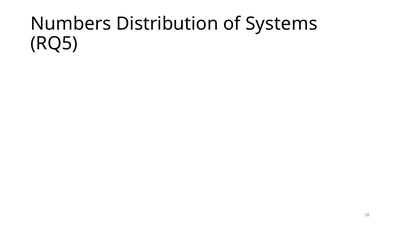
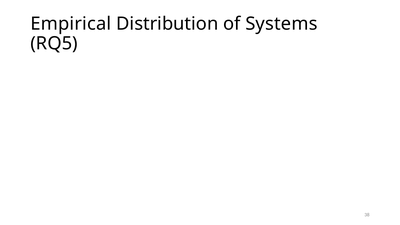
Numbers: Numbers -> Empirical (71, 24)
